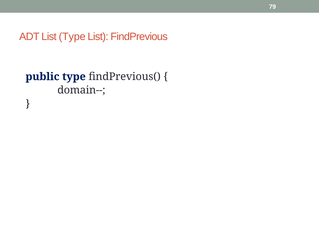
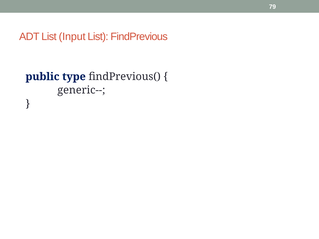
List Type: Type -> Input (72, 37)
domain--: domain-- -> generic-- (81, 90)
